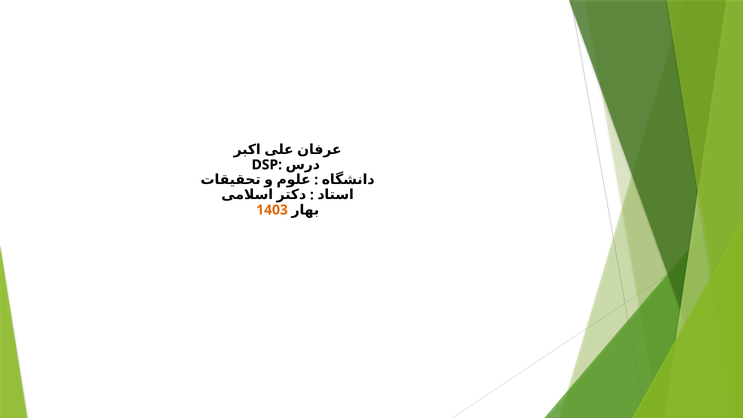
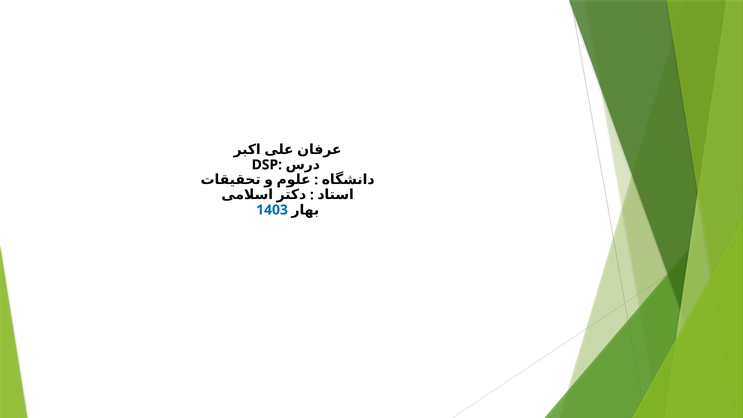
1403 colour: orange -> blue (272, 210)
